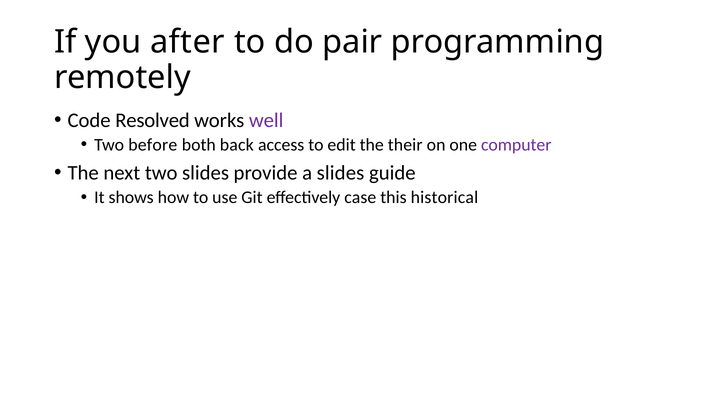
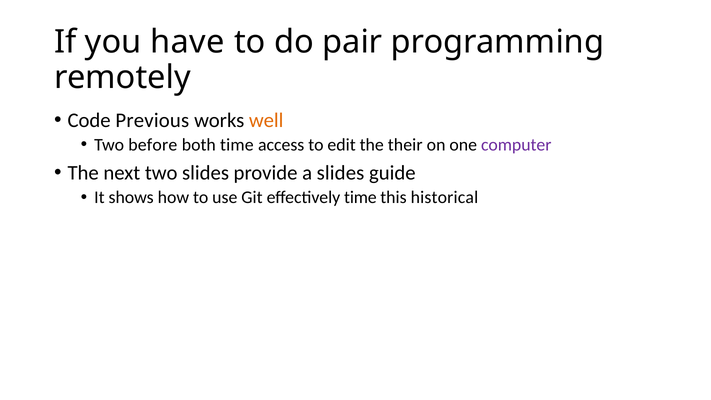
after: after -> have (188, 42)
Resolved: Resolved -> Previous (152, 120)
well colour: purple -> orange (266, 120)
both back: back -> time (237, 145)
effectively case: case -> time (360, 197)
